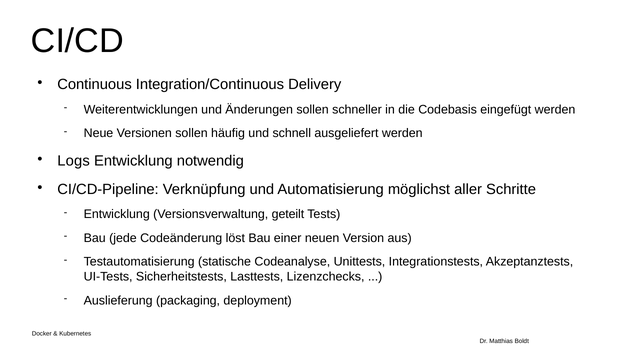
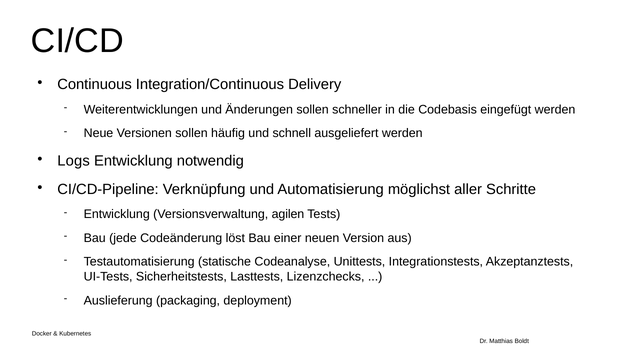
geteilt: geteilt -> agilen (288, 214)
